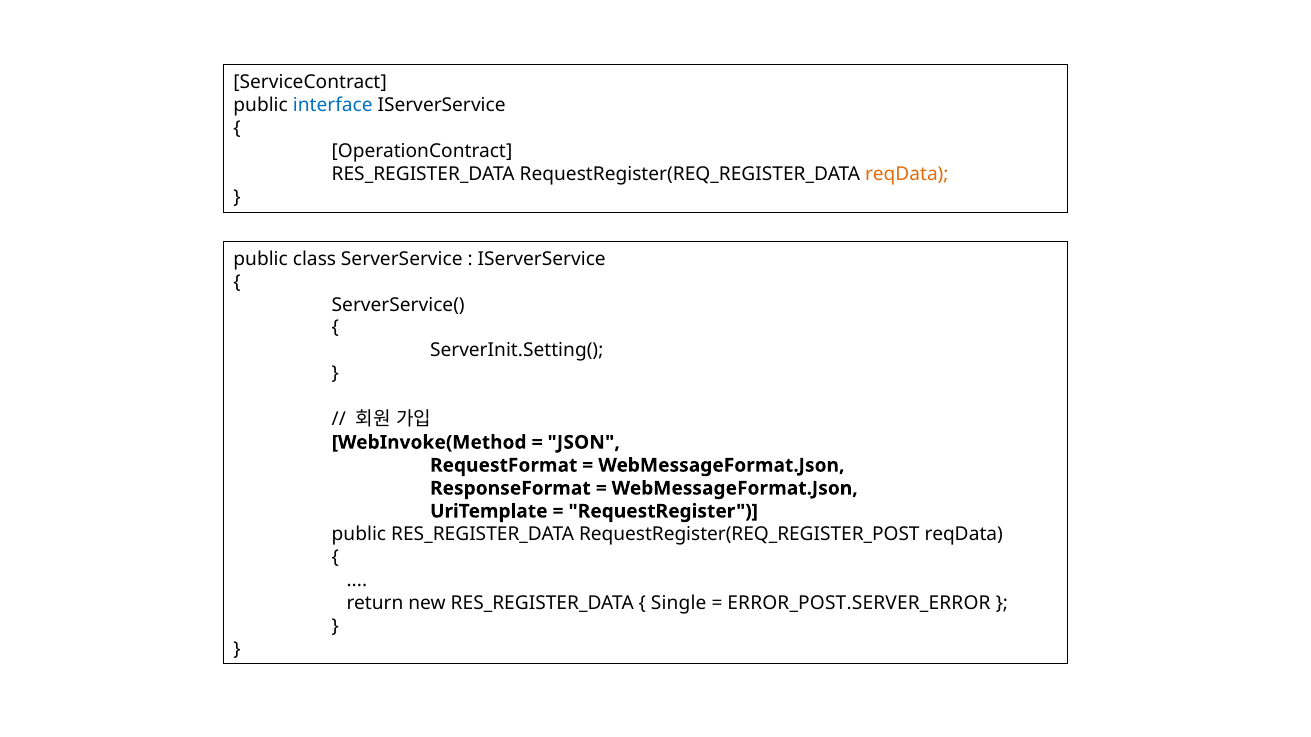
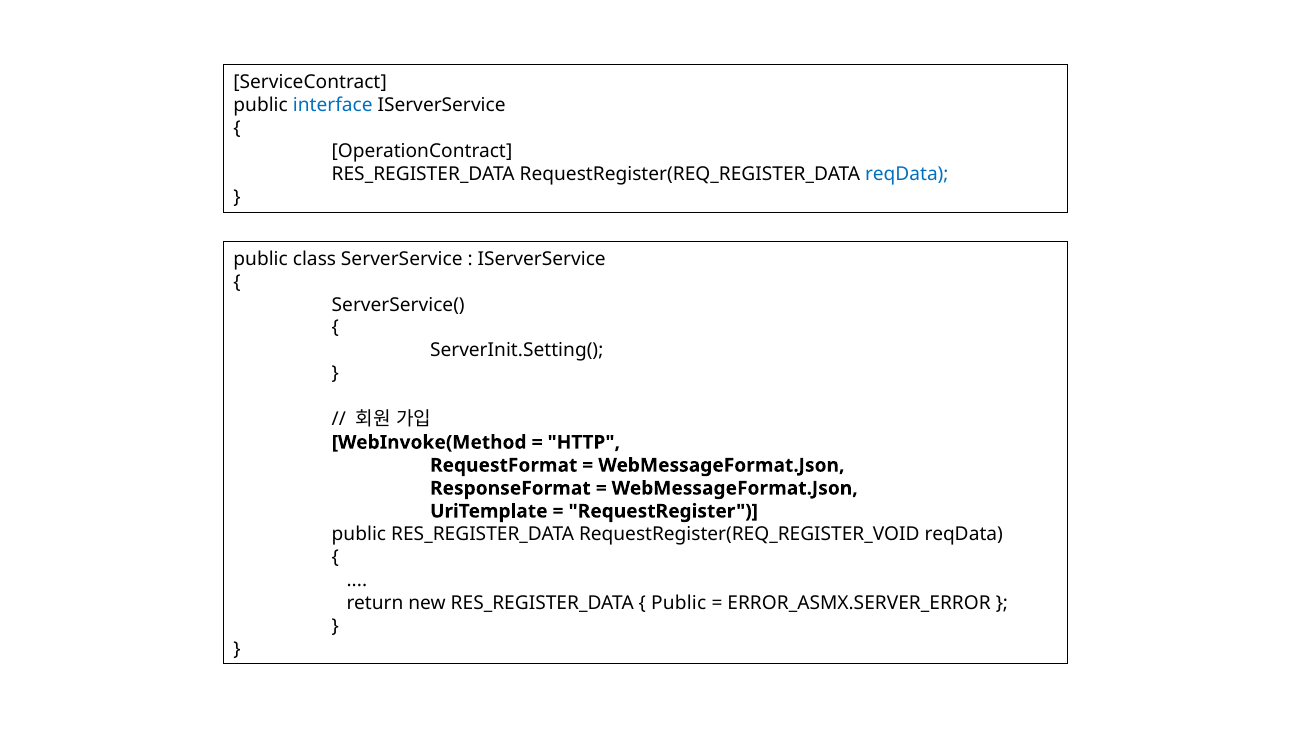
reqData colour: orange -> blue (907, 174)
JSON: JSON -> HTTP (584, 443)
RequestRegister(REQ_REGISTER_POST: RequestRegister(REQ_REGISTER_POST -> RequestRegister(REQ_REGISTER_VOID (749, 534)
Single: Single -> Public (679, 603)
ERROR_POST.SERVER_ERROR: ERROR_POST.SERVER_ERROR -> ERROR_ASMX.SERVER_ERROR (859, 603)
